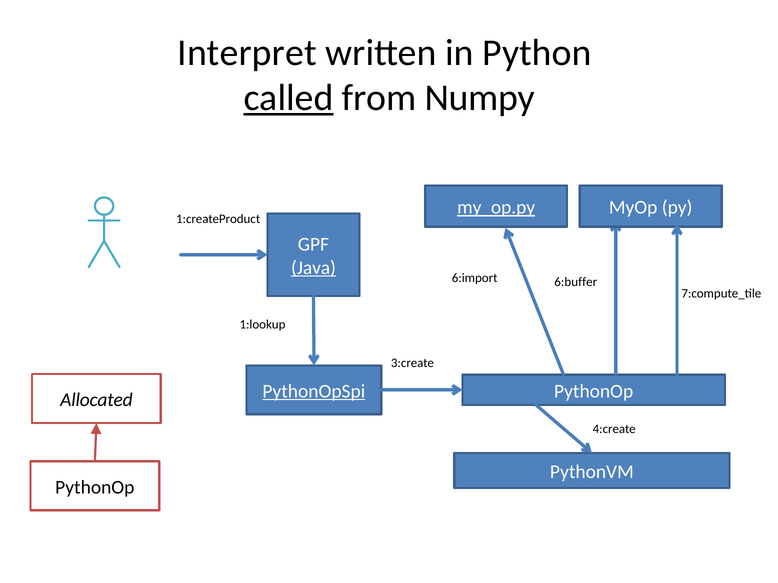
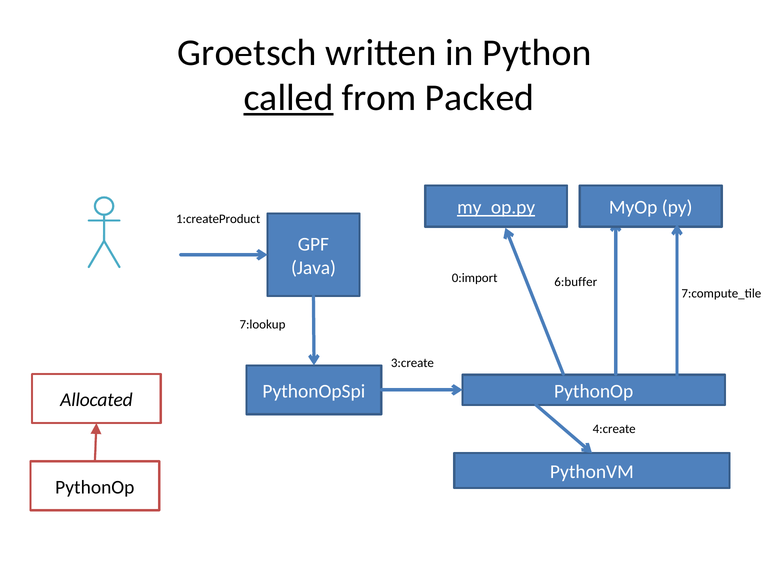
Interpret: Interpret -> Groetsch (247, 53)
Numpy: Numpy -> Packed (480, 98)
Java underline: present -> none (314, 268)
6:import: 6:import -> 0:import (475, 278)
1:lookup: 1:lookup -> 7:lookup (262, 325)
PythonOpSpi underline: present -> none (314, 392)
